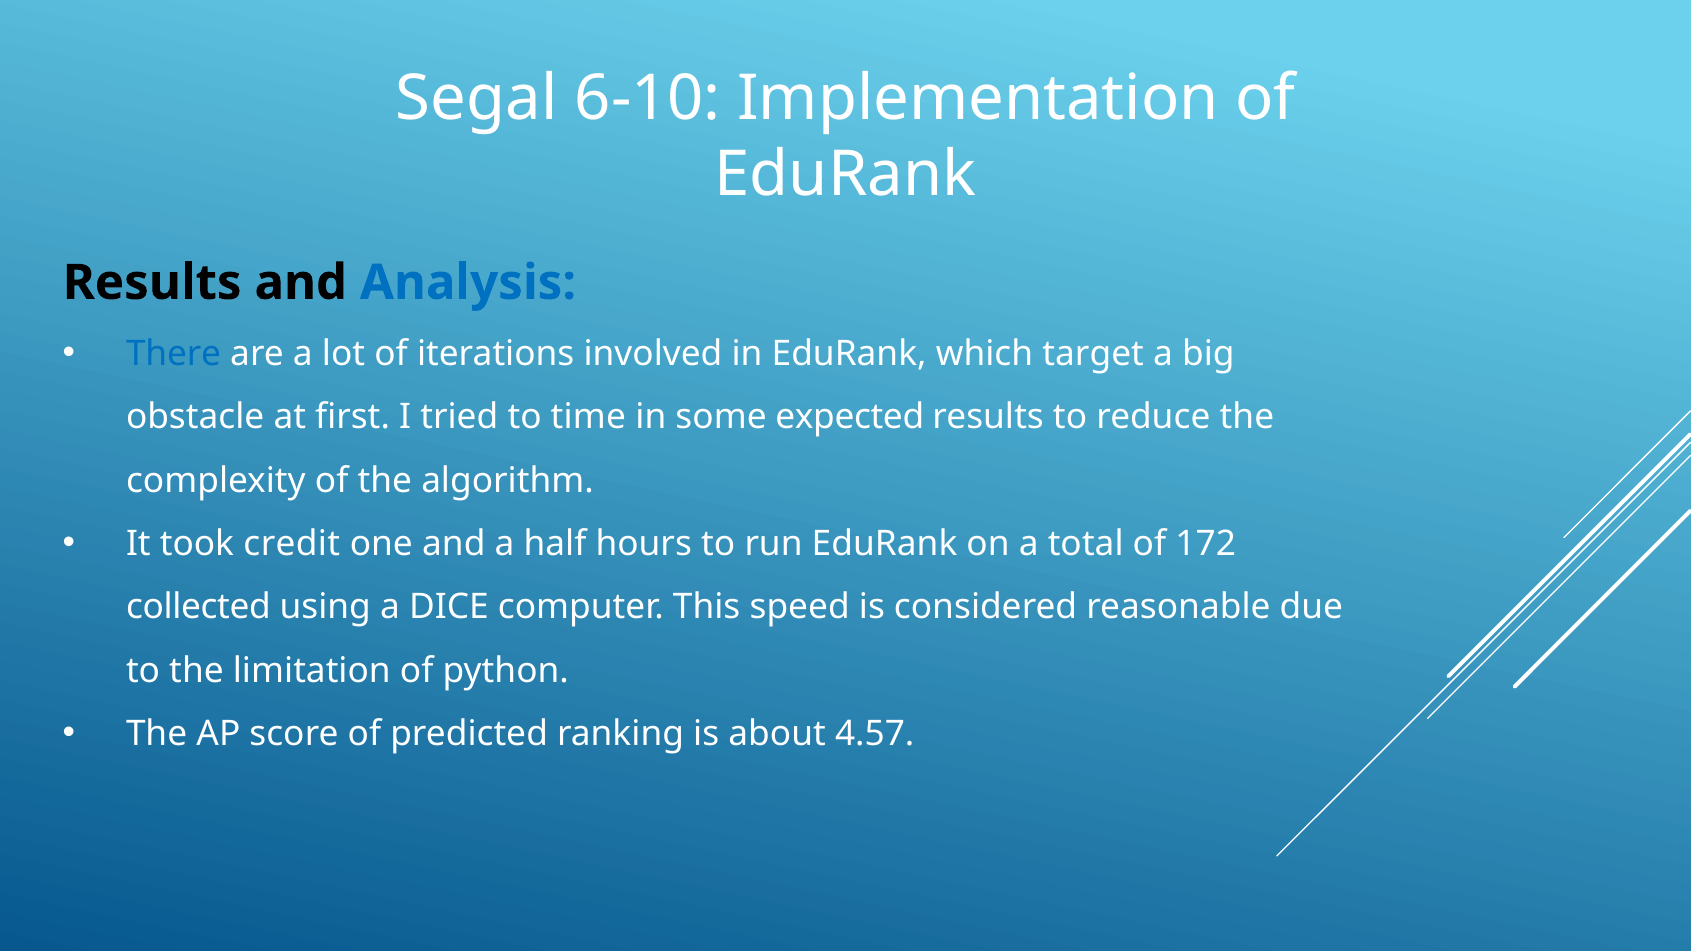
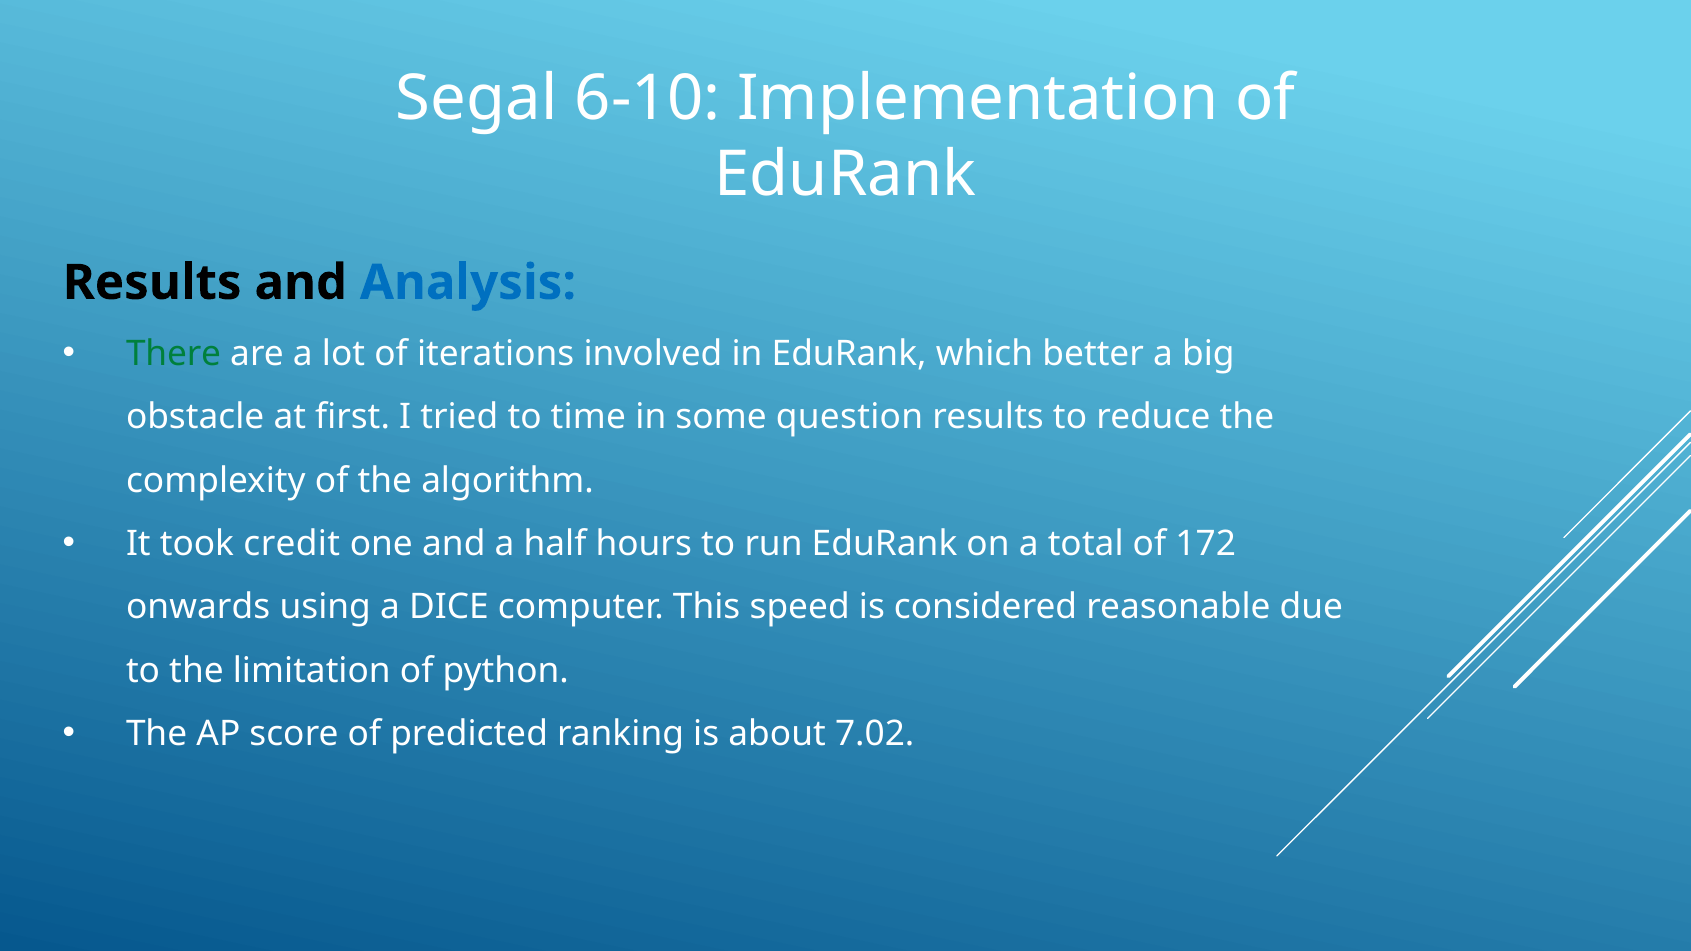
There colour: blue -> green (174, 354)
target: target -> better (1093, 354)
expected: expected -> question (849, 417)
collected: collected -> onwards (198, 607)
4.57: 4.57 -> 7.02 (875, 734)
